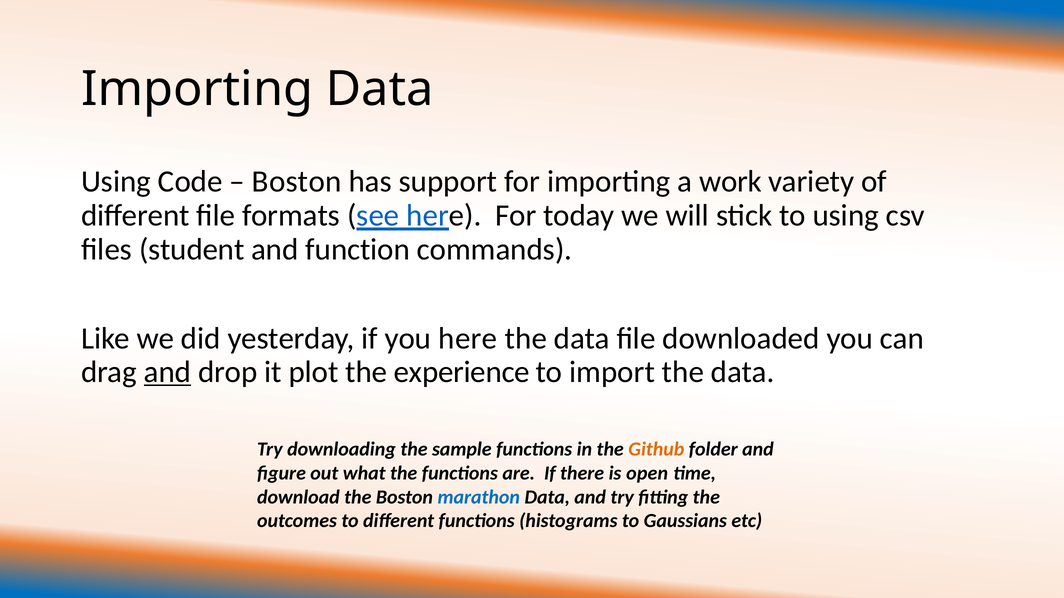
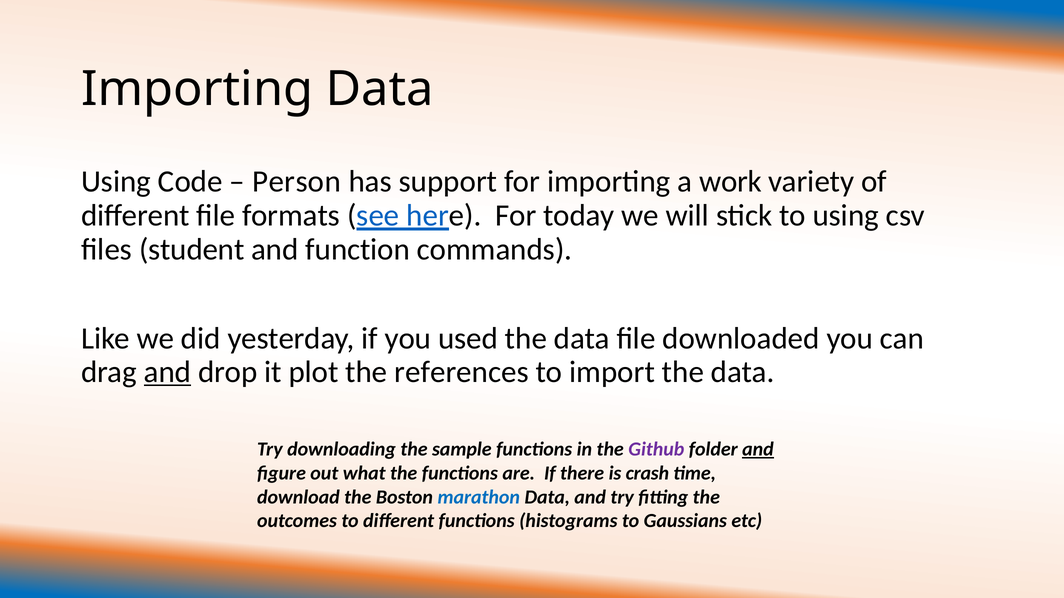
Boston: Boston -> Person (297, 182)
you here: here -> used (468, 339)
experience: experience -> references (462, 372)
Github colour: orange -> purple (656, 449)
and underline: none -> present (758, 449)
open: open -> crash (647, 473)
